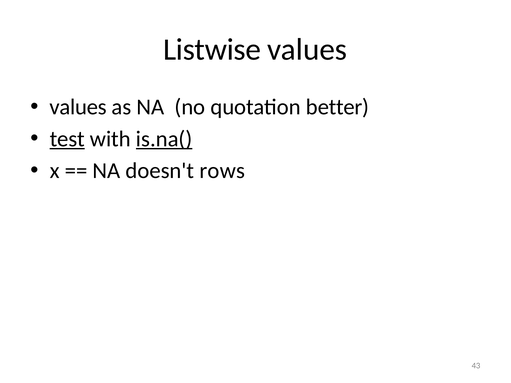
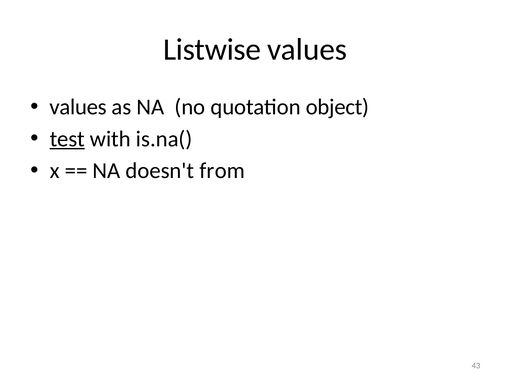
better: better -> object (338, 107)
is.na( underline: present -> none (164, 139)
rows: rows -> from (222, 171)
